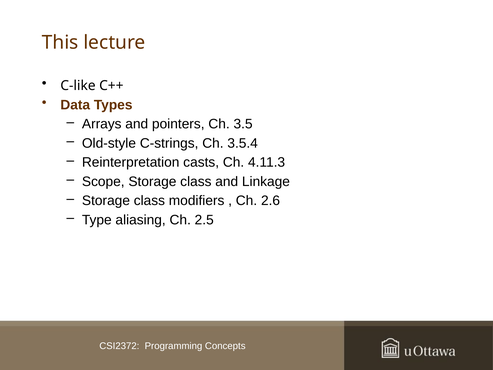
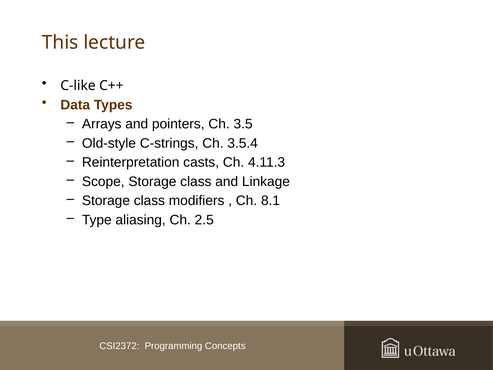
2.6: 2.6 -> 8.1 (271, 201)
